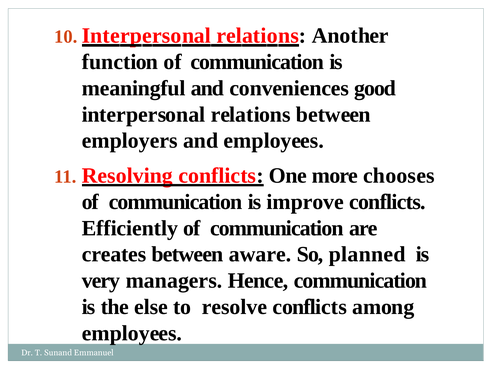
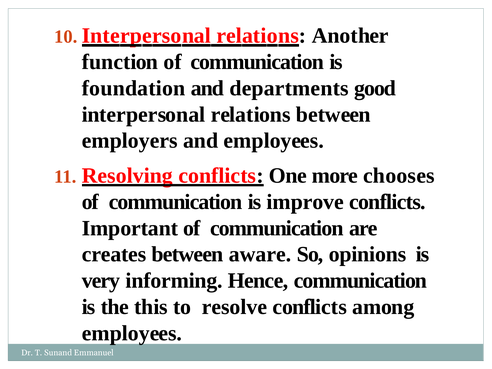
meaningful: meaningful -> foundation (134, 88)
conveniences: conveniences -> departments (289, 88)
Efficiently: Efficiently -> Important (130, 228)
planned: planned -> opinions (367, 254)
managers: managers -> informing (174, 281)
else: else -> this (151, 307)
